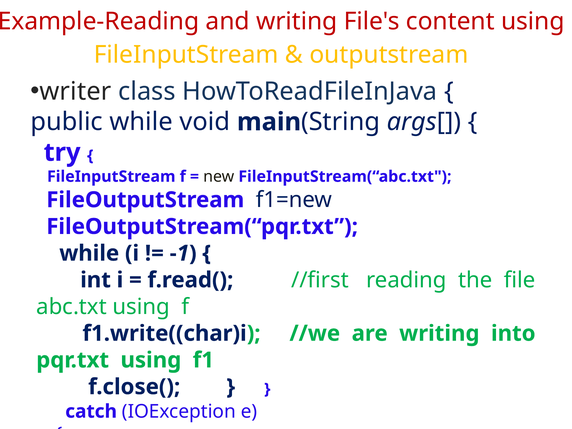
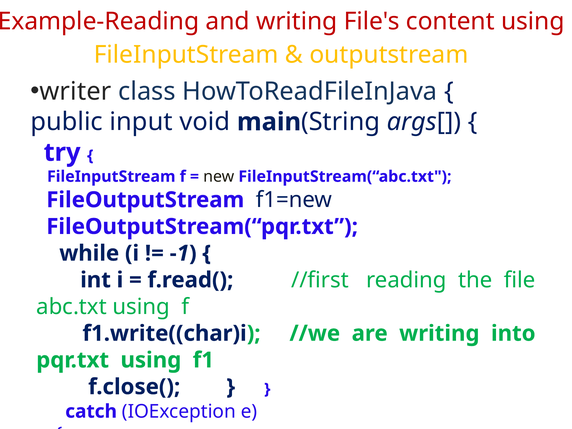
public while: while -> input (141, 122)
